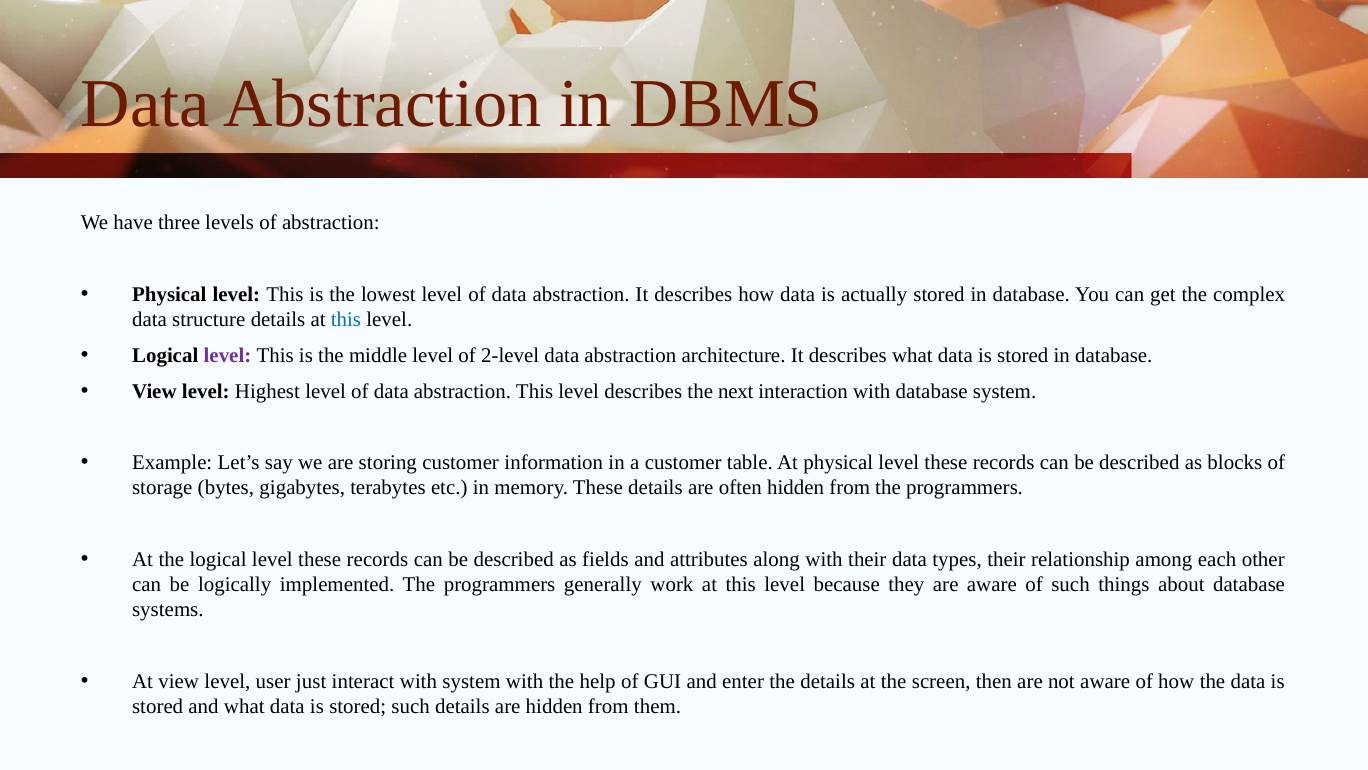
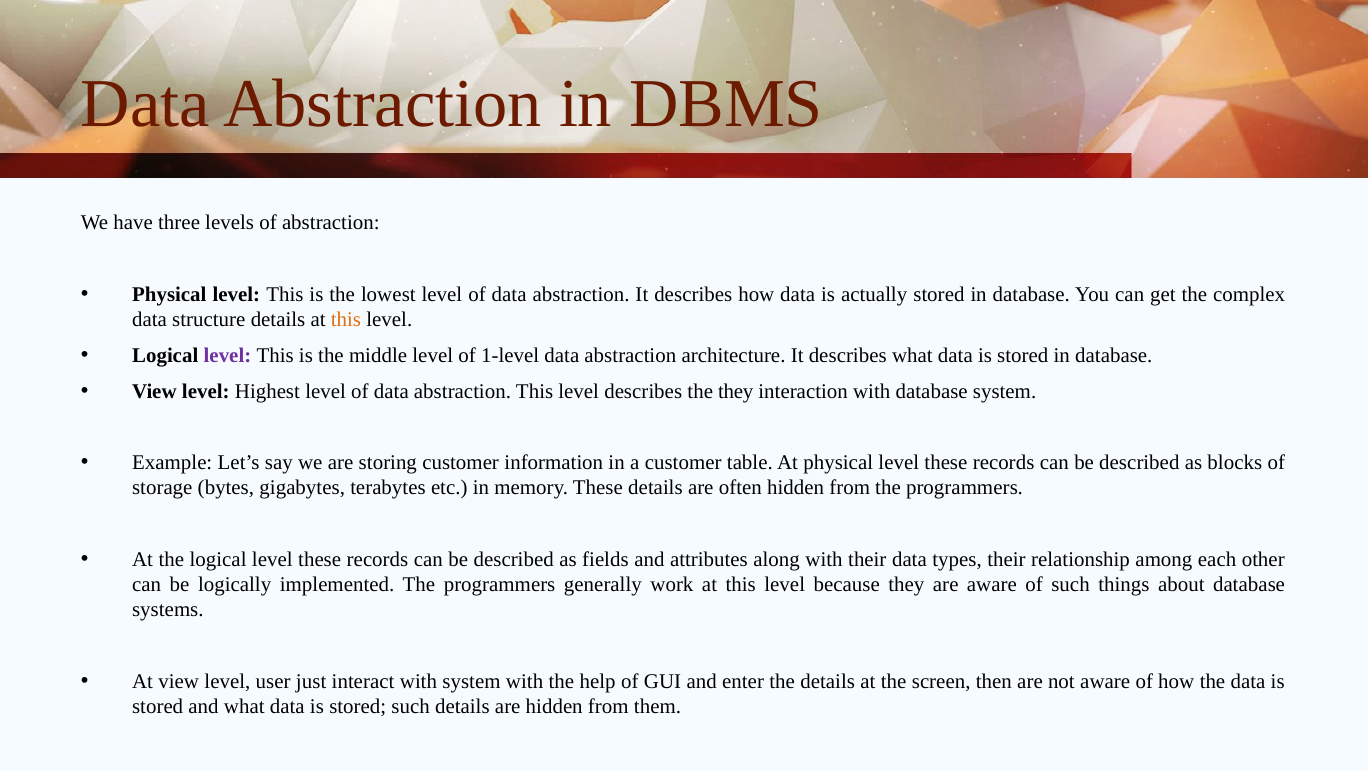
this colour: blue -> orange (346, 319)
2-level: 2-level -> 1-level (510, 355)
the next: next -> they (736, 391)
